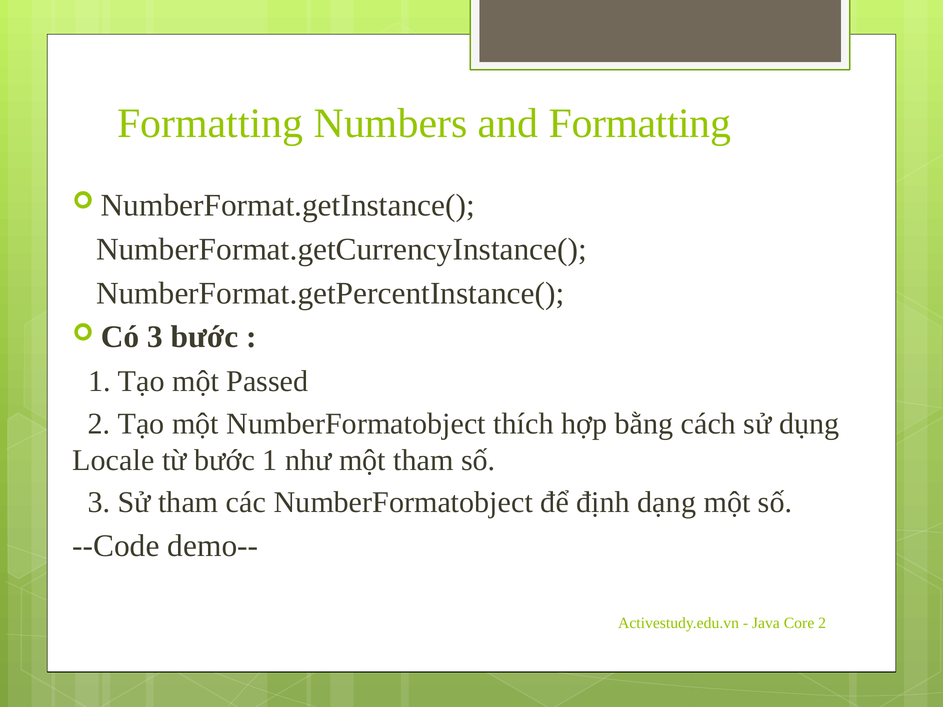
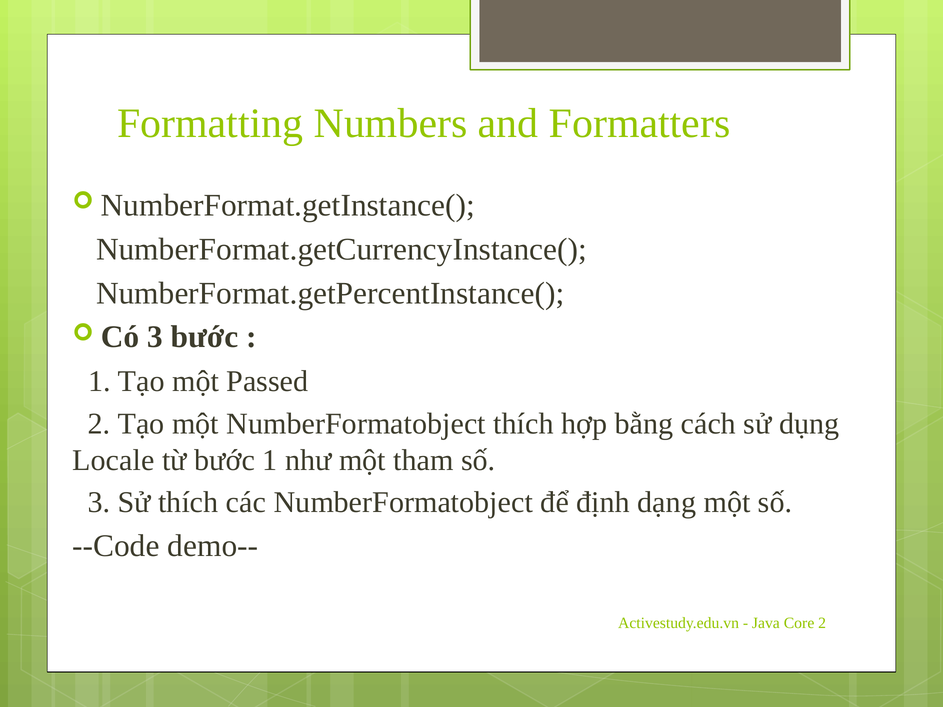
and Formatting: Formatting -> Formatters (640, 124)
Sử tham: tham -> thích (188, 503)
